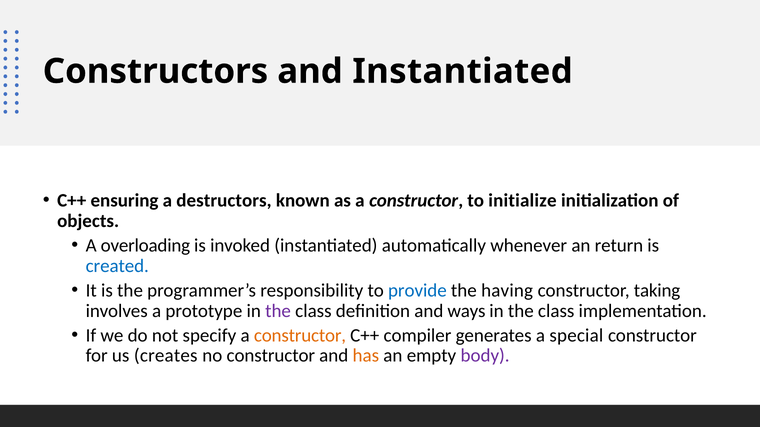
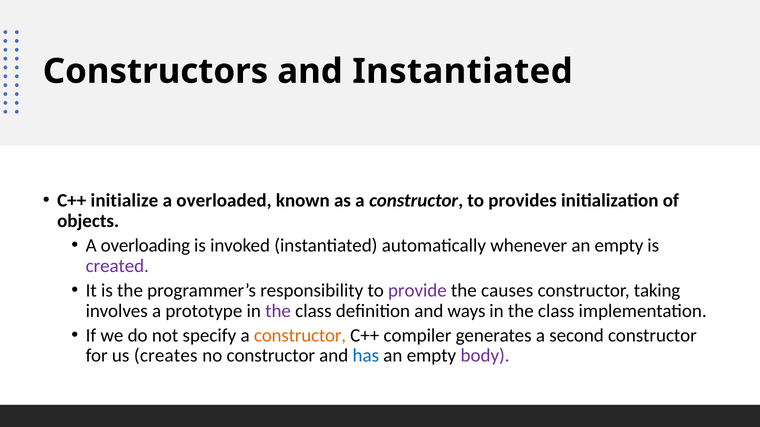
ensuring: ensuring -> initialize (124, 201)
destructors: destructors -> overloaded (224, 201)
initialize: initialize -> provides (523, 201)
whenever an return: return -> empty (619, 246)
created colour: blue -> purple (117, 266)
provide colour: blue -> purple (417, 291)
having: having -> causes (507, 291)
special: special -> second (577, 336)
has colour: orange -> blue (366, 356)
